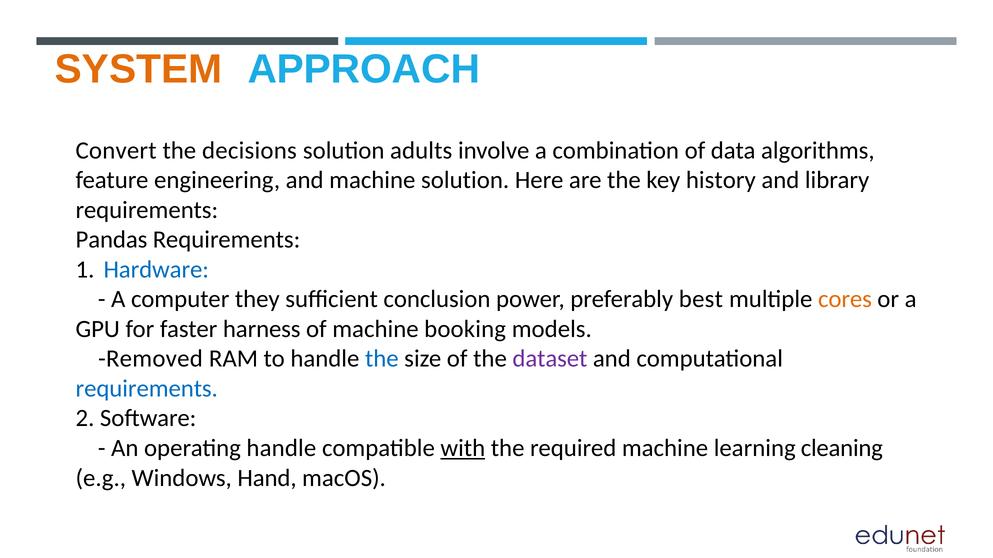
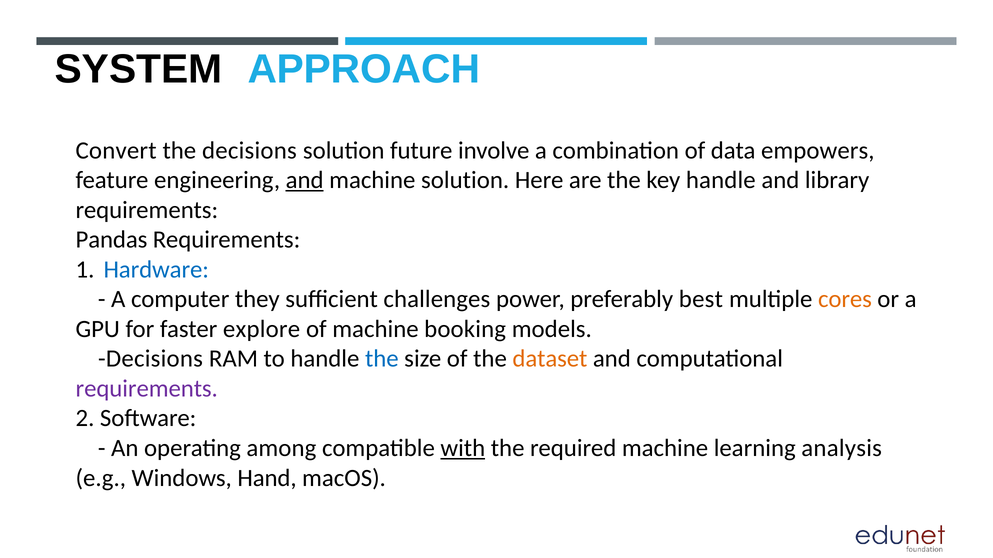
SYSTEM colour: orange -> black (139, 69)
adults: adults -> future (421, 151)
algorithms: algorithms -> empowers (818, 151)
and underline: none -> present (305, 180)
key history: history -> handle (721, 180)
conclusion: conclusion -> challenges (437, 300)
harness: harness -> explore (262, 329)
Removed: Removed -> Decisions (150, 359)
dataset colour: purple -> orange (550, 359)
requirements colour: blue -> purple (147, 389)
operating handle: handle -> among (281, 449)
cleaning: cleaning -> analysis (842, 449)
